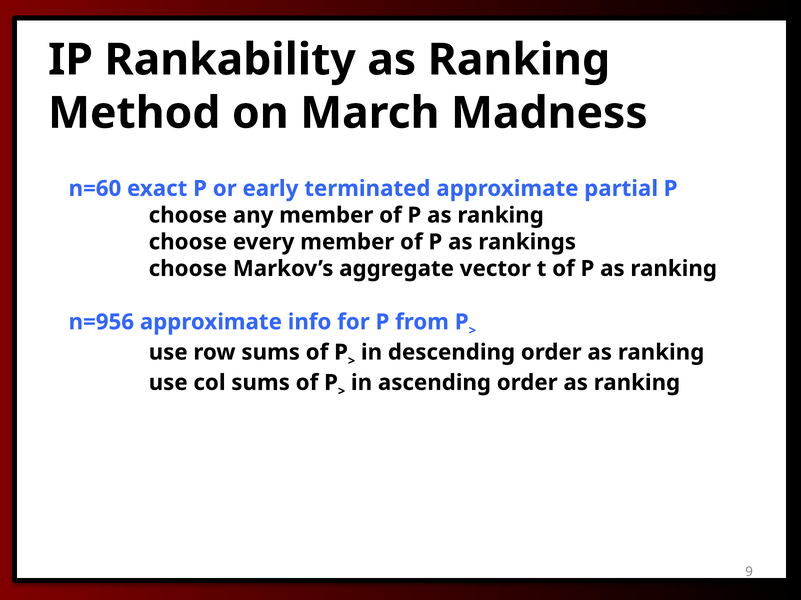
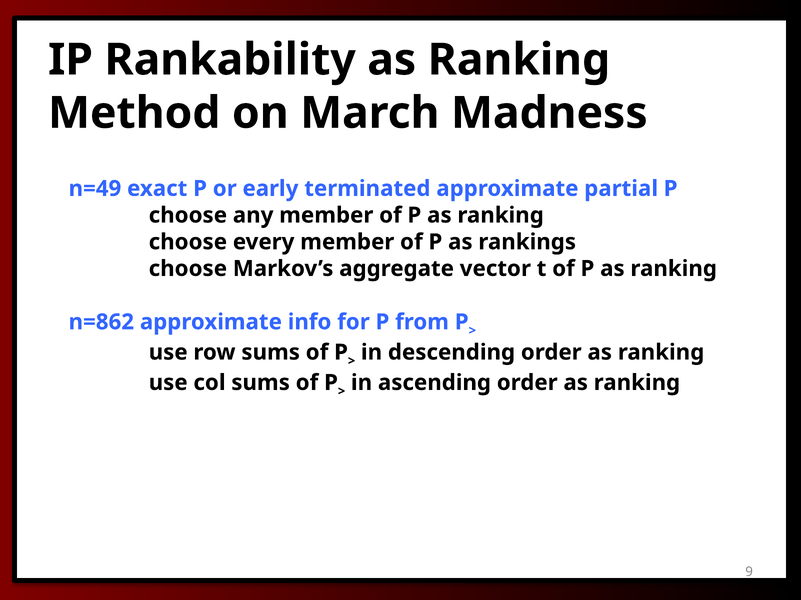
n=60: n=60 -> n=49 (95, 189)
n=956: n=956 -> n=862 (101, 322)
